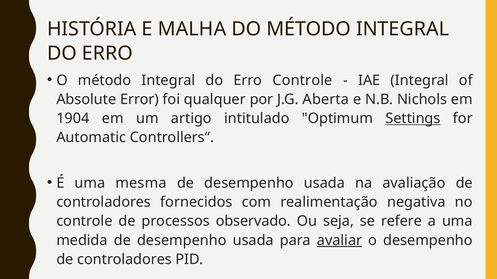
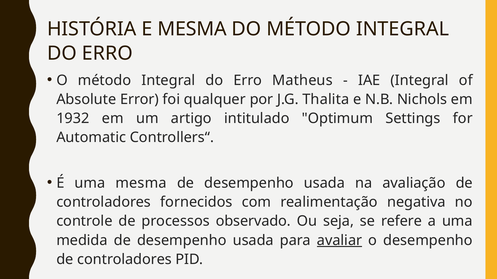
E MALHA: MALHA -> MESMA (192, 29)
Erro Controle: Controle -> Matheus (303, 80)
Aberta: Aberta -> Thalita (326, 100)
1904: 1904 -> 1932 (73, 119)
Settings underline: present -> none (413, 119)
